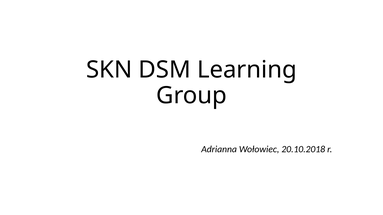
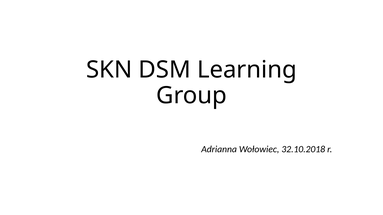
20.10.2018: 20.10.2018 -> 32.10.2018 (303, 150)
